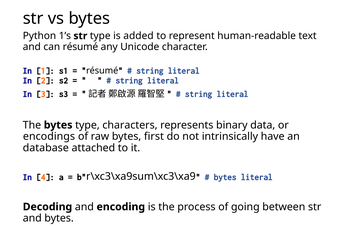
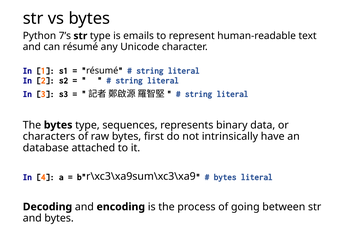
1’s: 1’s -> 7’s (65, 36)
added: added -> emails (139, 36)
characters: characters -> sequences (130, 125)
encodings: encodings -> characters (49, 137)
